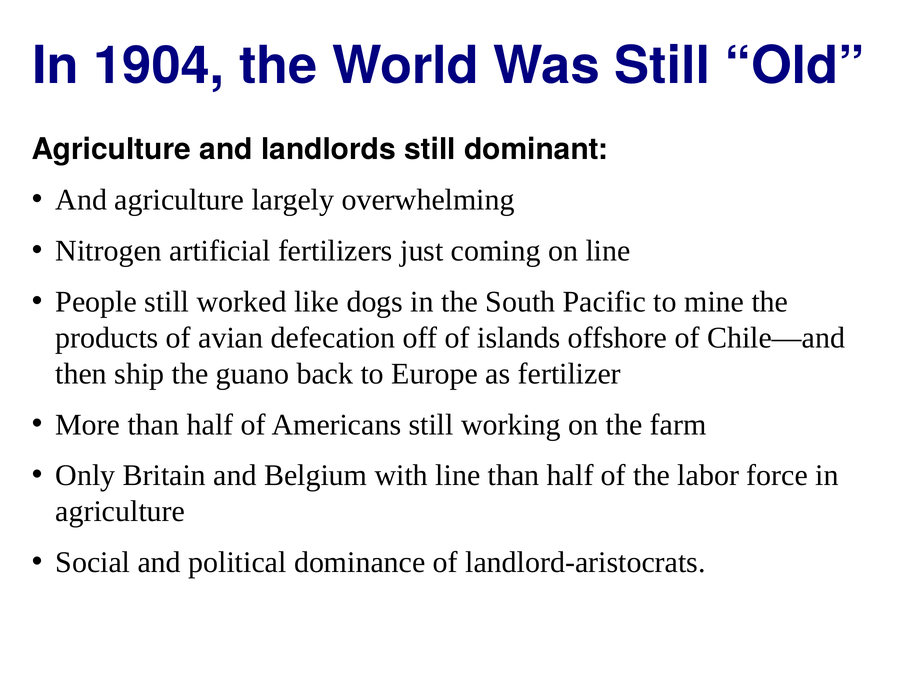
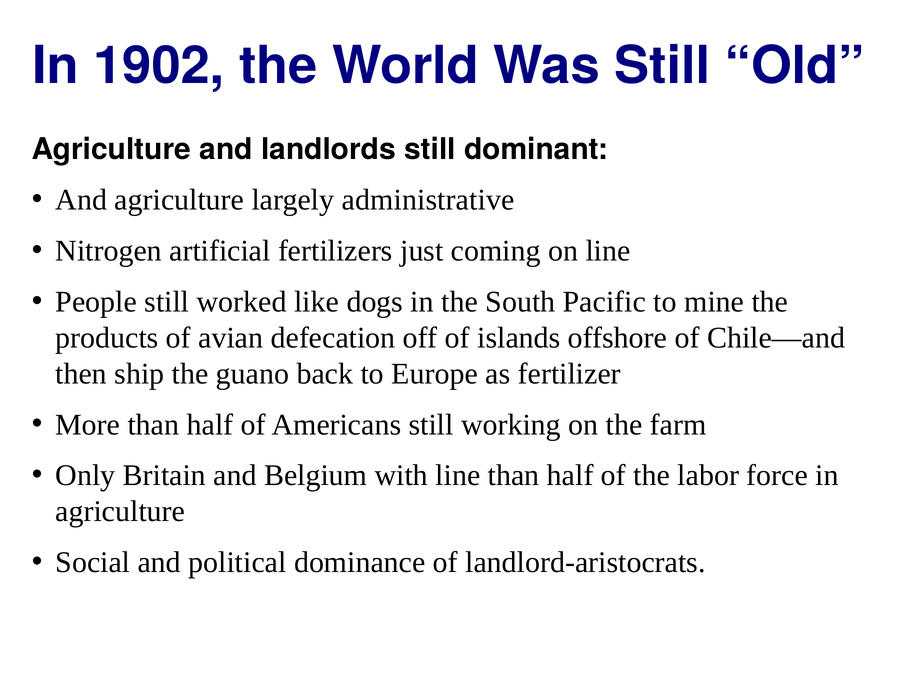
1904: 1904 -> 1902 (159, 66)
overwhelming: overwhelming -> administrative (428, 200)
